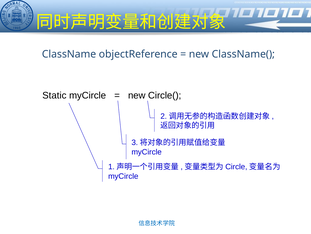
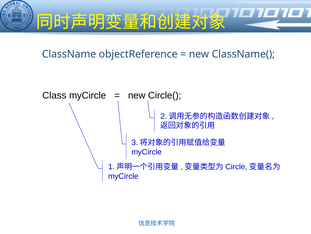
Static: Static -> Class (54, 95)
